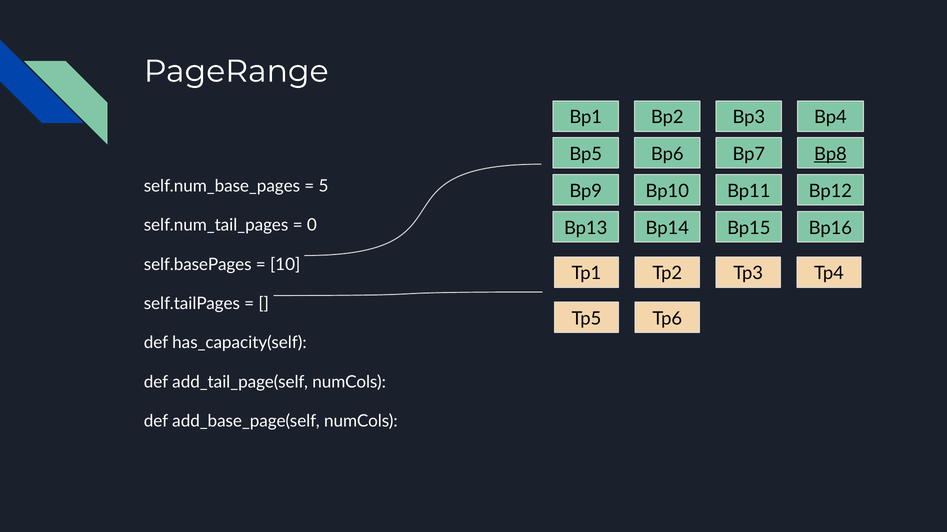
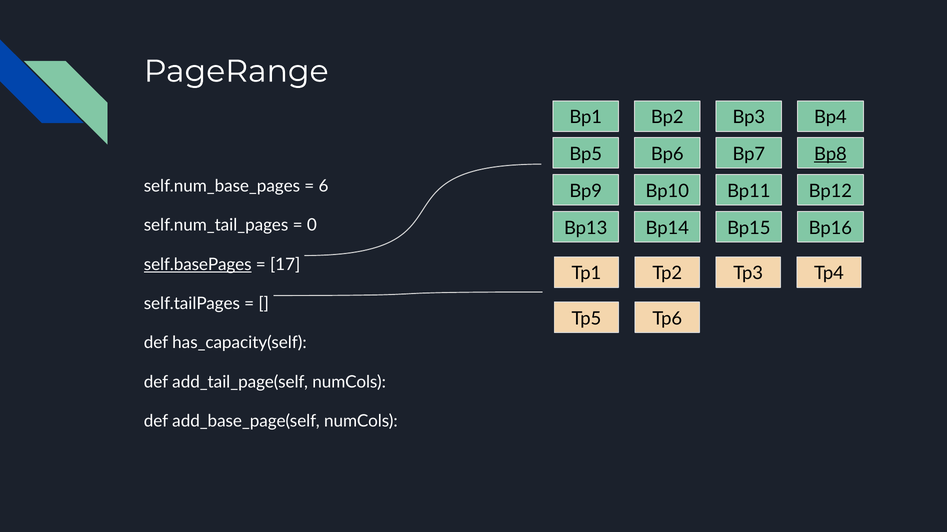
5: 5 -> 6 (324, 186)
self.basePages underline: none -> present (198, 265)
10: 10 -> 17 (285, 265)
